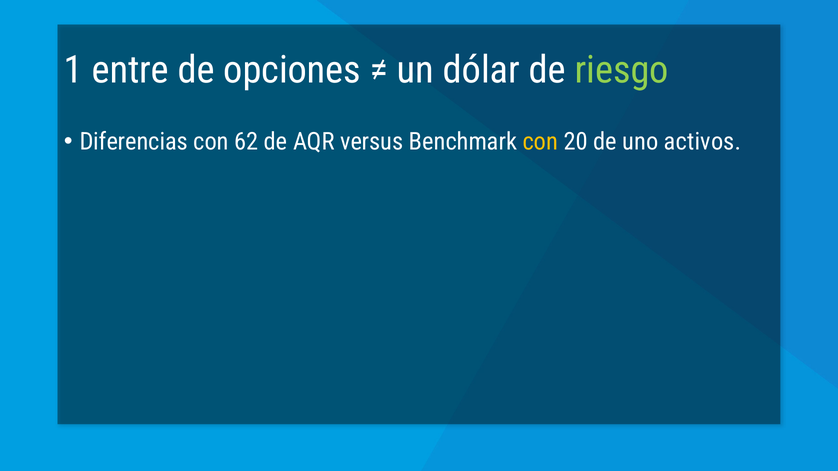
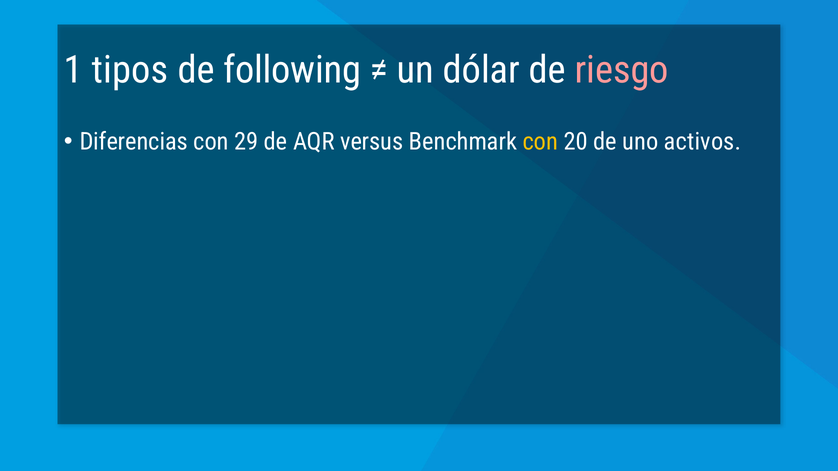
entre: entre -> tipos (130, 70)
opciones: opciones -> following (292, 70)
riesgo colour: light green -> pink (622, 70)
62: 62 -> 29 (246, 142)
